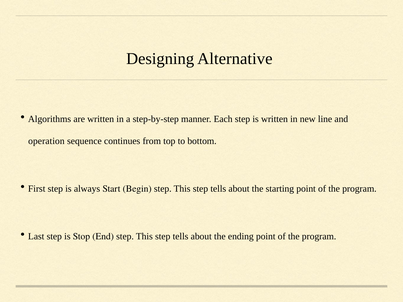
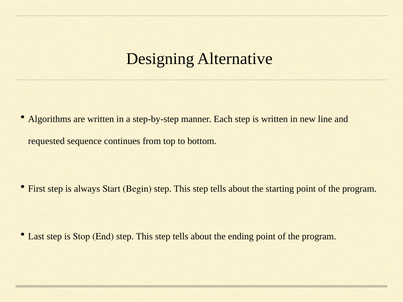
operation: operation -> requested (46, 141)
